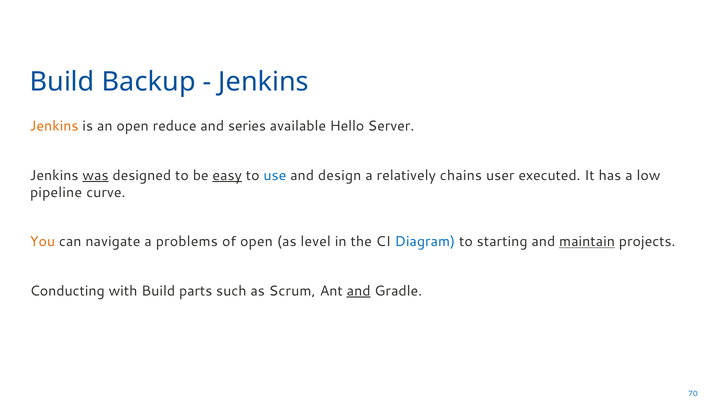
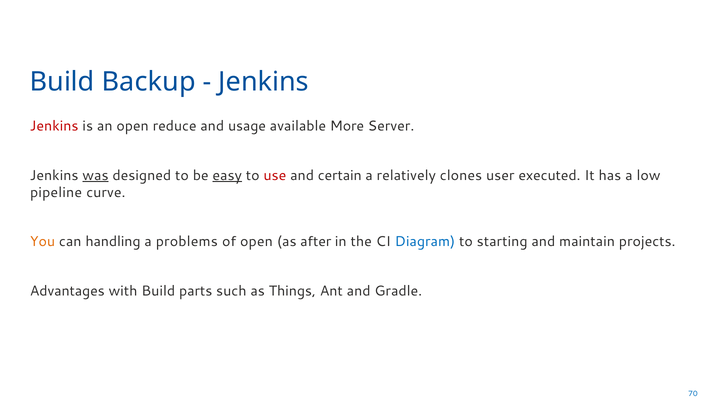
Jenkins colour: orange -> red (54, 126)
series: series -> usage (247, 126)
Hello: Hello -> More (347, 126)
use colour: blue -> red (275, 175)
design: design -> certain (340, 175)
chains: chains -> clones (461, 175)
navigate: navigate -> handling (113, 242)
level: level -> after (316, 242)
maintain underline: present -> none (587, 242)
Conducting: Conducting -> Advantages (67, 291)
Scrum: Scrum -> Things (292, 291)
and underline: present -> none (359, 291)
